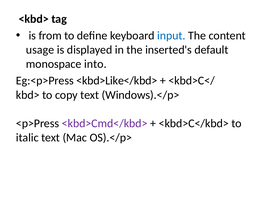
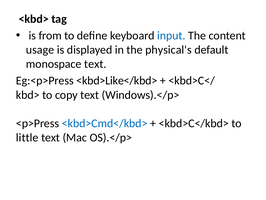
inserted's: inserted's -> physical's (168, 50)
monospace into: into -> text (95, 64)
<kbd>Cmd</kbd> colour: purple -> blue (105, 123)
italic: italic -> little (27, 137)
